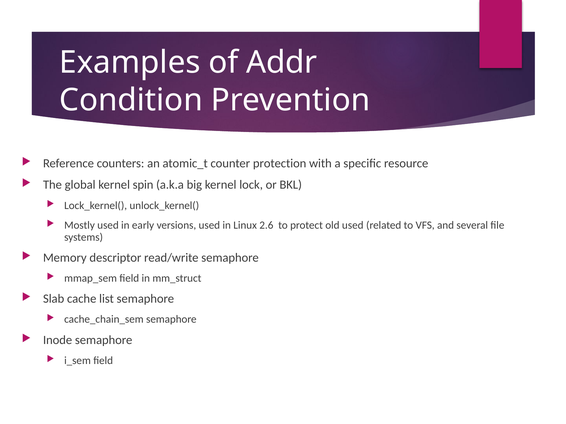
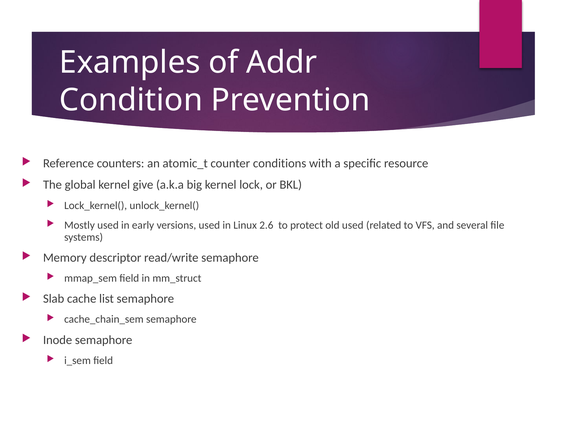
protection: protection -> conditions (280, 164)
spin: spin -> give (143, 185)
